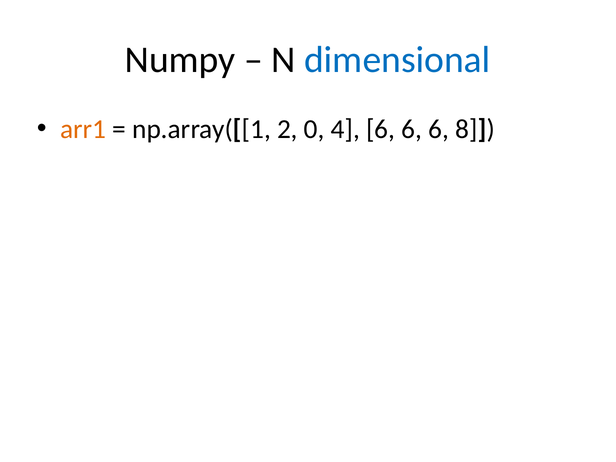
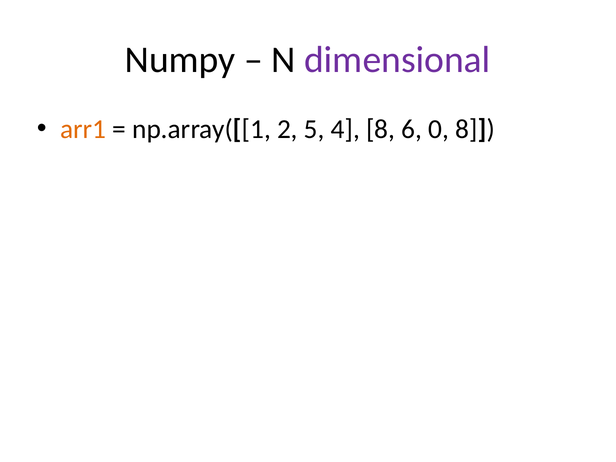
dimensional colour: blue -> purple (397, 60)
0: 0 -> 5 (314, 129)
4 6: 6 -> 8 (381, 129)
6: 6 -> 0 (439, 129)
